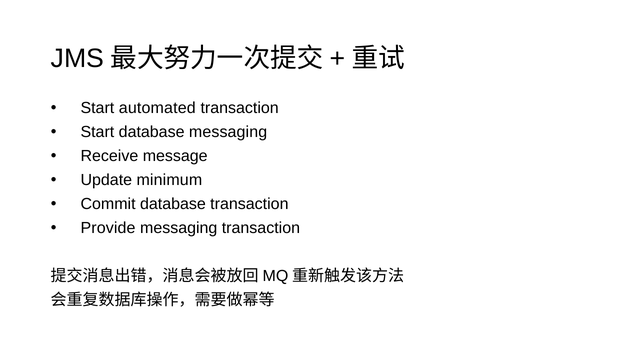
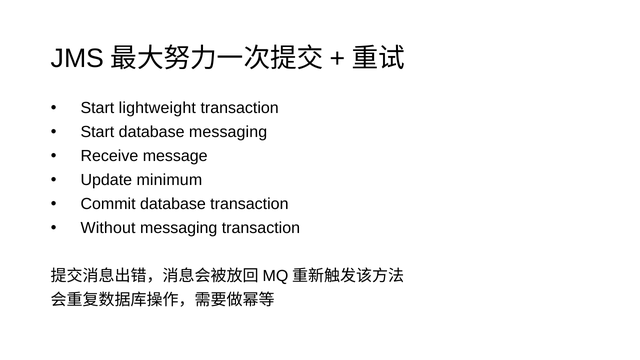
automated: automated -> lightweight (157, 108)
Provide: Provide -> Without (108, 228)
